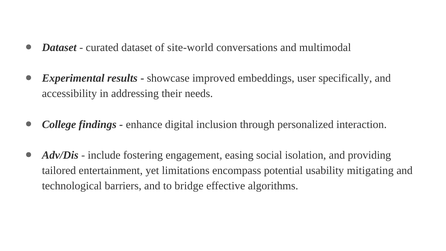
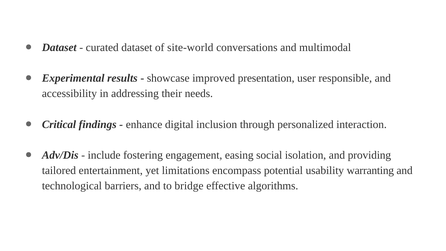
embeddings: embeddings -> presentation (266, 78)
specifically: specifically -> responsible (345, 78)
College: College -> Critical (59, 124)
mitigating: mitigating -> warranting (370, 170)
